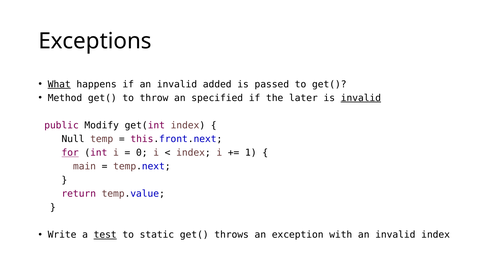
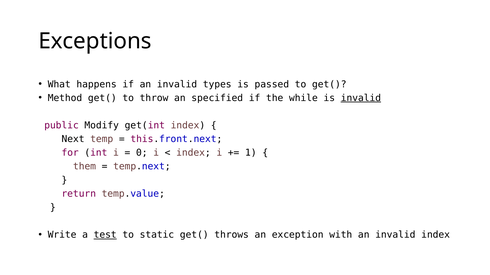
What underline: present -> none (59, 84)
added: added -> types (217, 84)
later: later -> while (303, 98)
Null: Null -> Next (73, 139)
for underline: present -> none (70, 153)
main: main -> them (85, 167)
